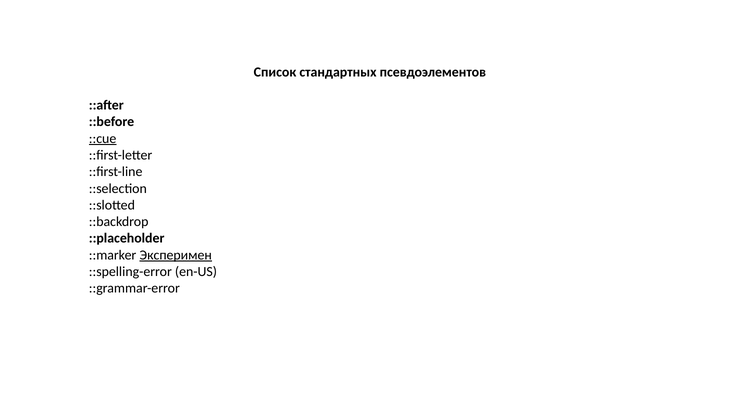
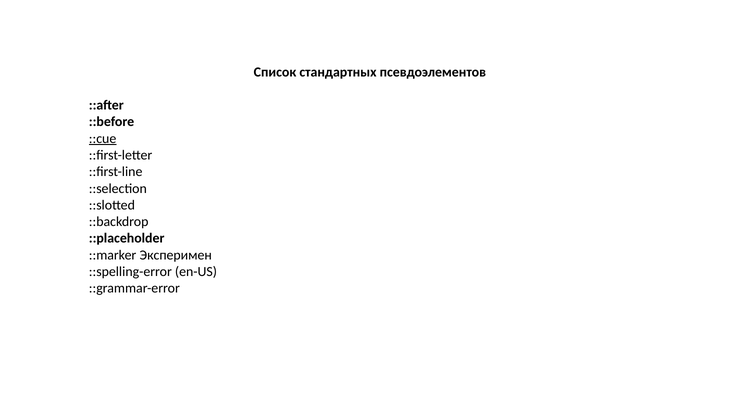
Эксперимен underline: present -> none (176, 255)
